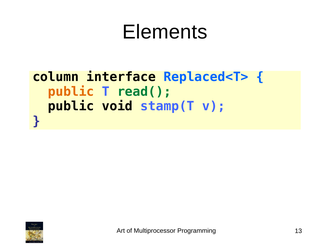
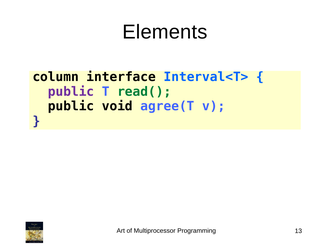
Replaced<T>: Replaced<T> -> Interval<T> (206, 77)
public colour: orange -> purple (71, 92)
stamp(T: stamp(T -> agree(T (167, 106)
